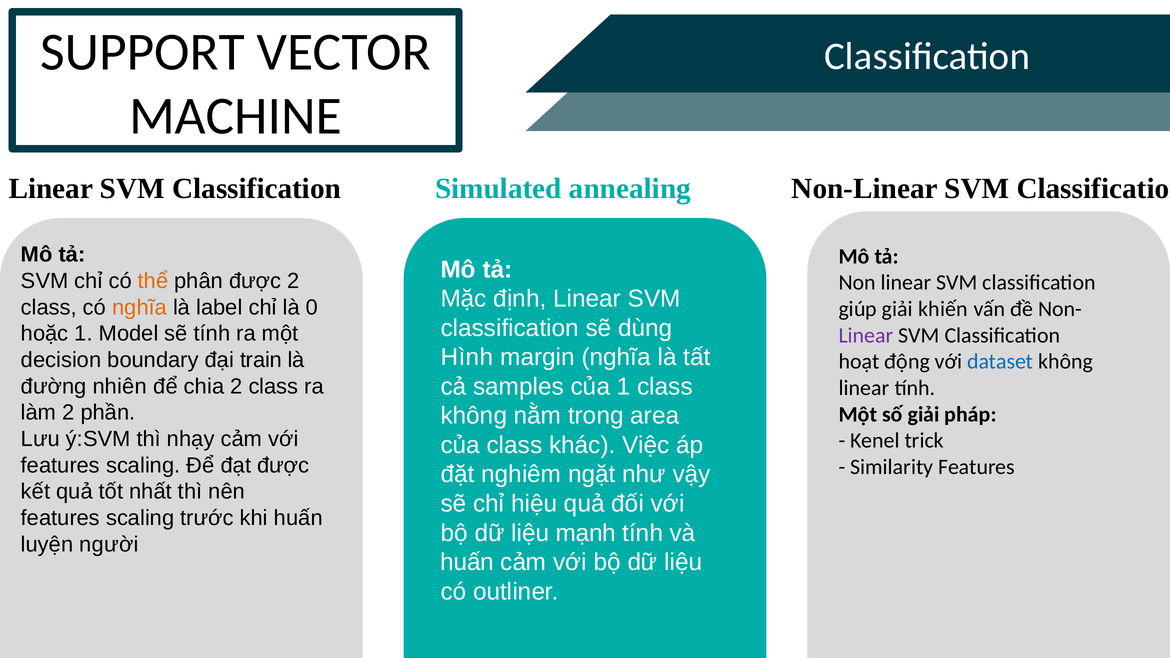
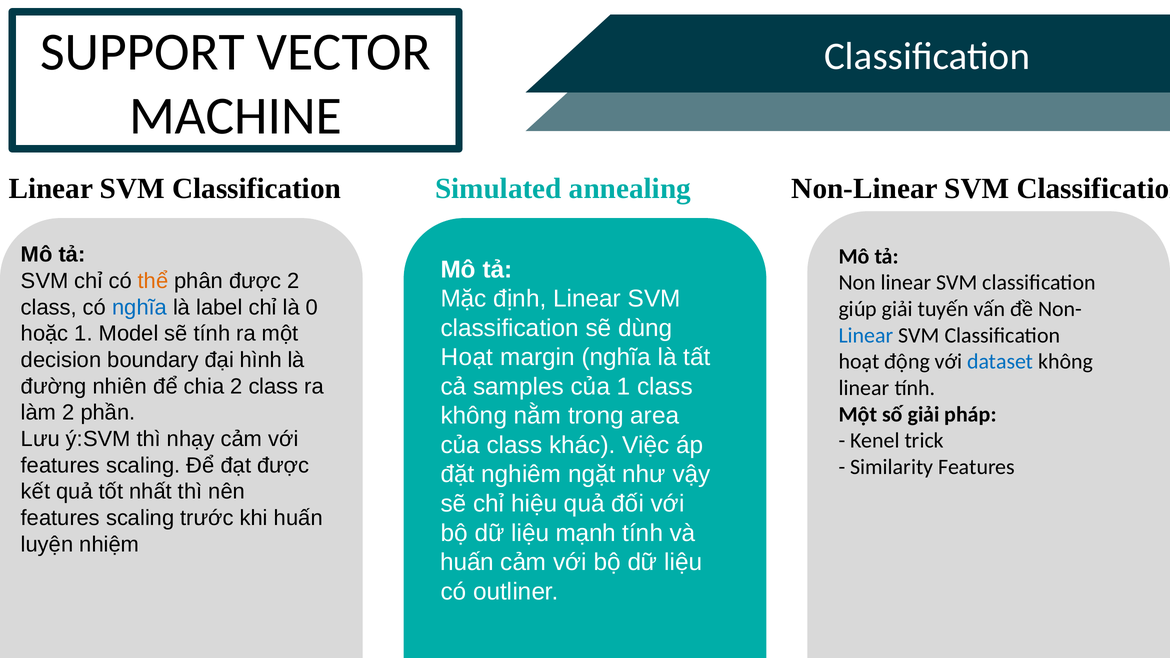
nghĩa colour: orange -> blue (140, 307)
khiến: khiến -> tuyến (943, 309)
Linear colour: purple -> blue (866, 335)
Hình: Hình -> Hoạt (467, 357)
train: train -> hình (261, 360)
người: người -> nhiệm (109, 544)
